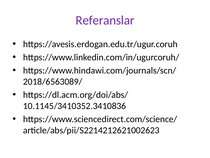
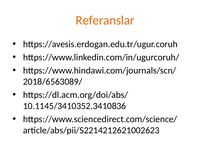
Referanslar colour: purple -> orange (105, 20)
